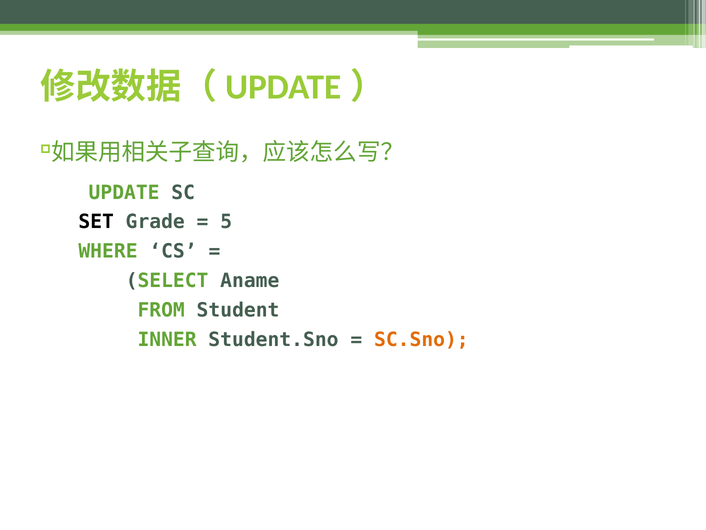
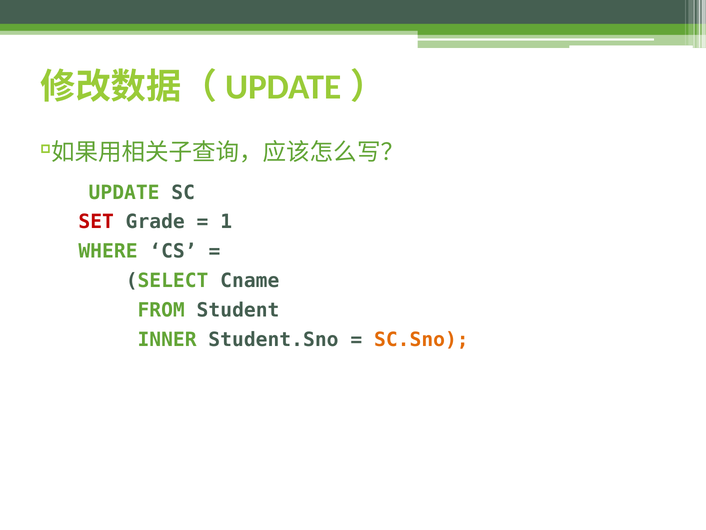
SET colour: black -> red (96, 222)
5: 5 -> 1 (226, 222)
Aname: Aname -> Cname (250, 281)
